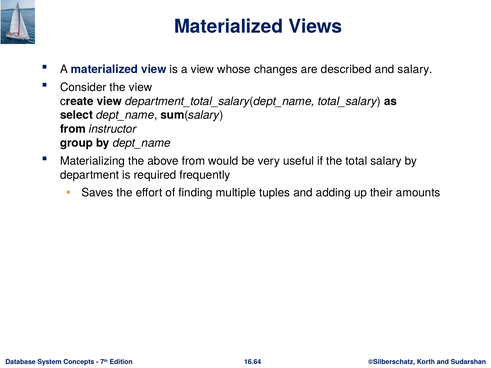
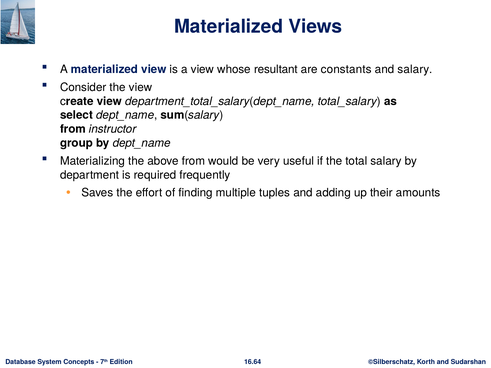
changes: changes -> resultant (276, 69)
described: described -> constants (346, 69)
